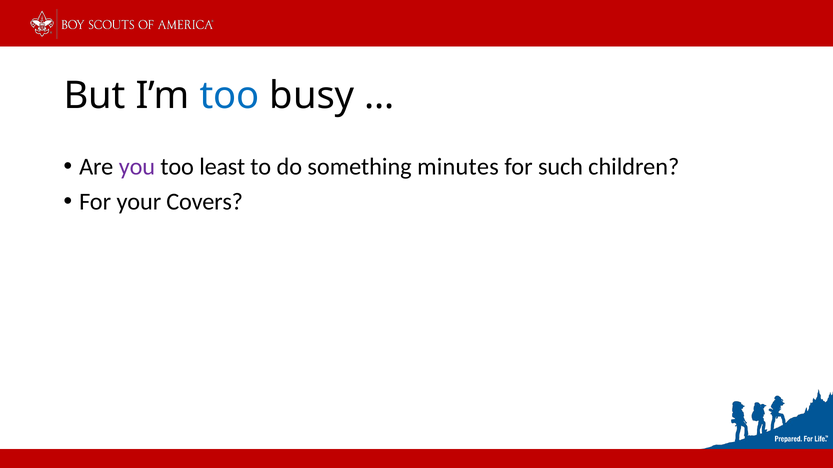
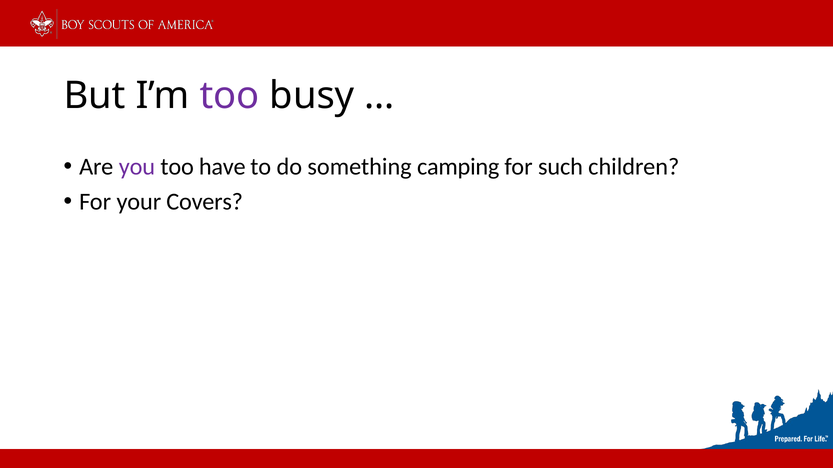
too colour: blue -> purple (230, 96)
least: least -> have (222, 167)
minutes: minutes -> camping (458, 167)
